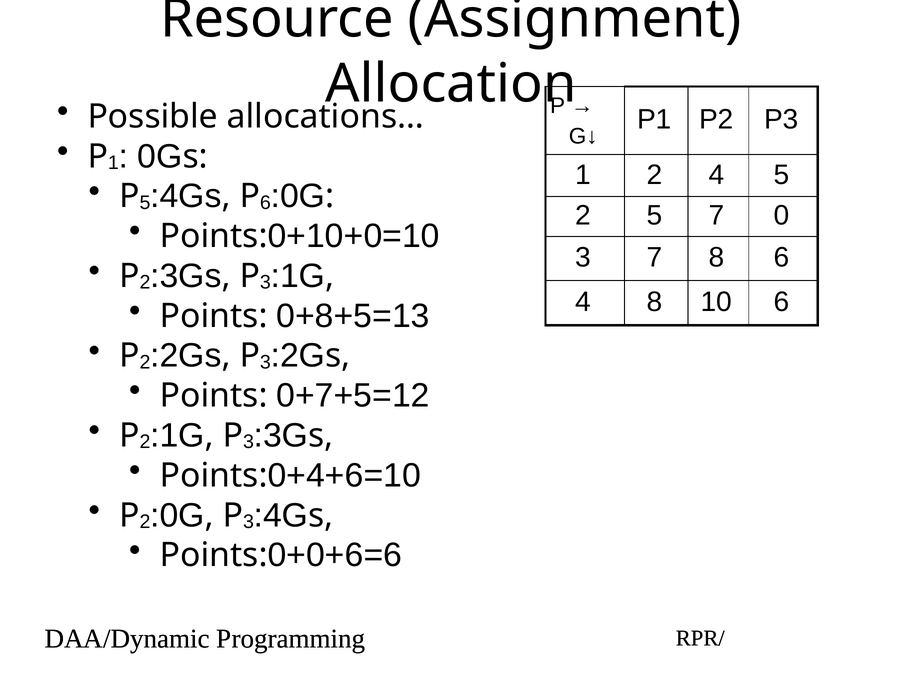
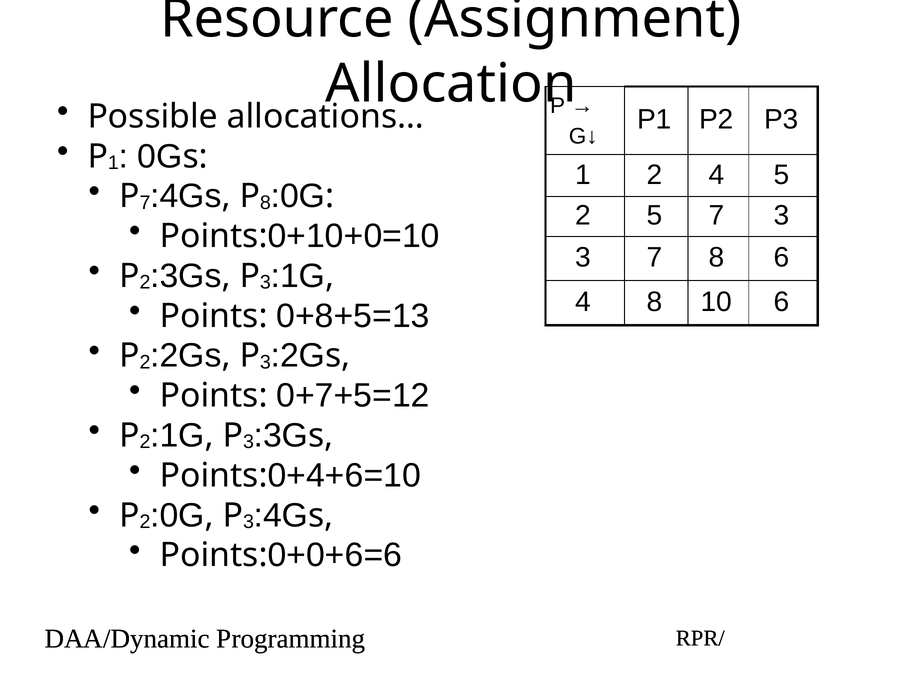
P 5: 5 -> 7 (145, 203)
P 6: 6 -> 8 (265, 203)
7 0: 0 -> 3 (782, 216)
